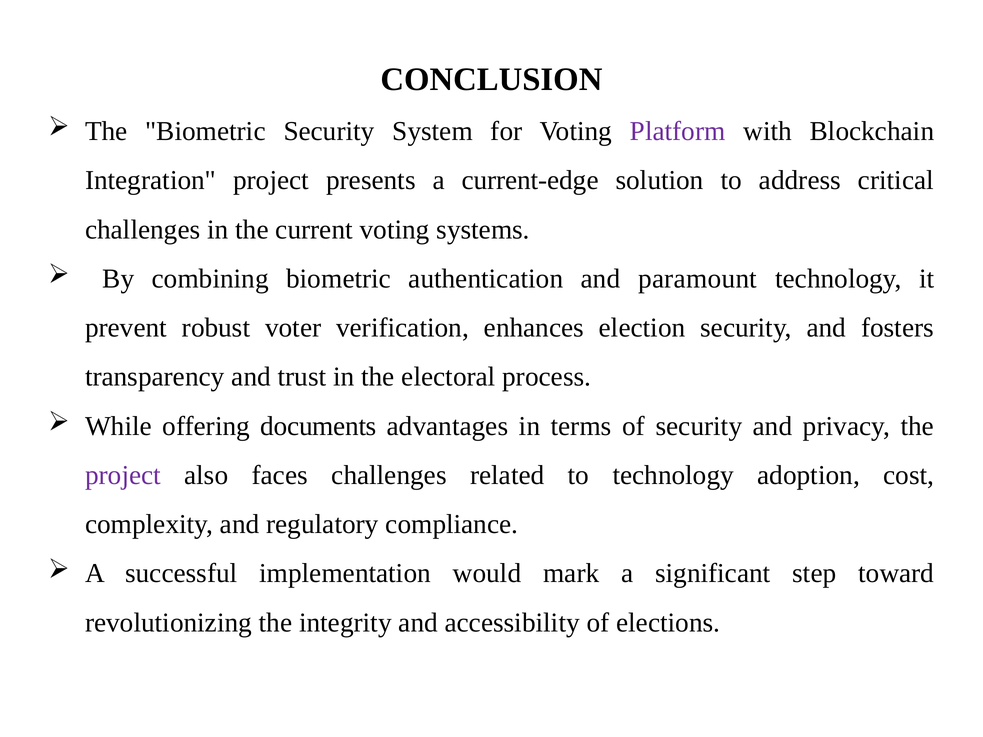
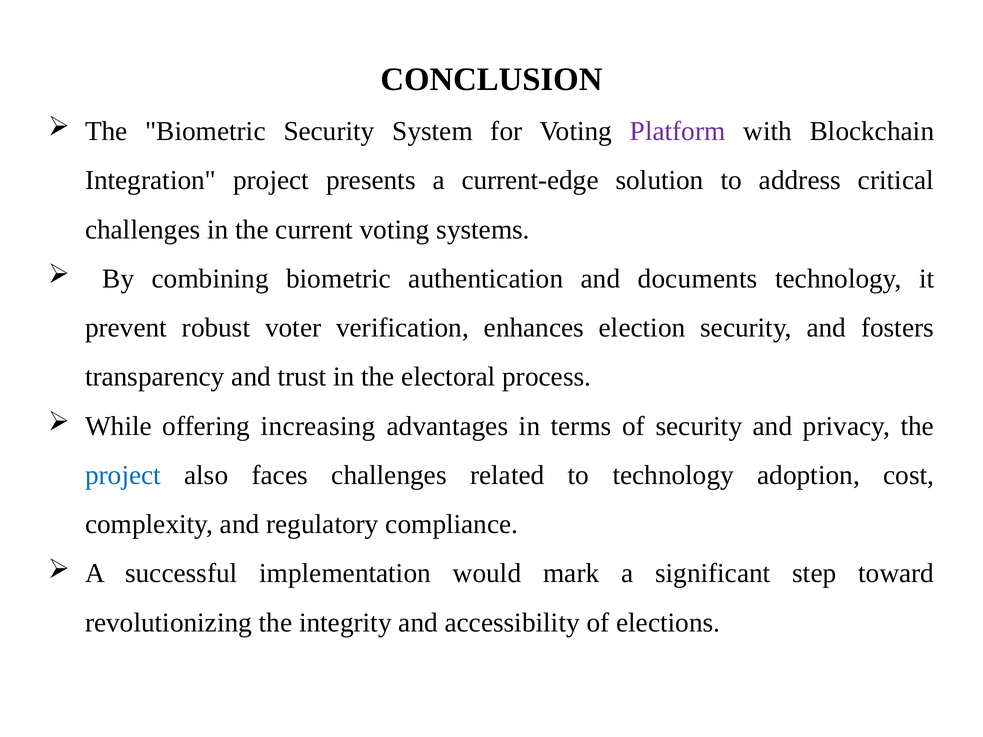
paramount: paramount -> documents (698, 279)
documents: documents -> increasing (318, 426)
project colour: purple -> blue (123, 475)
